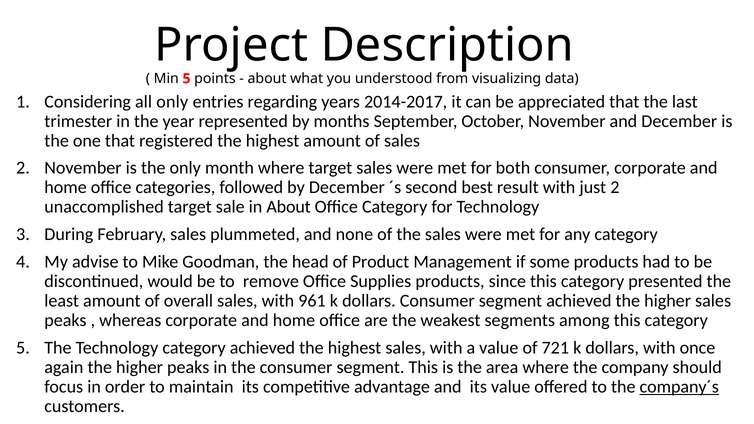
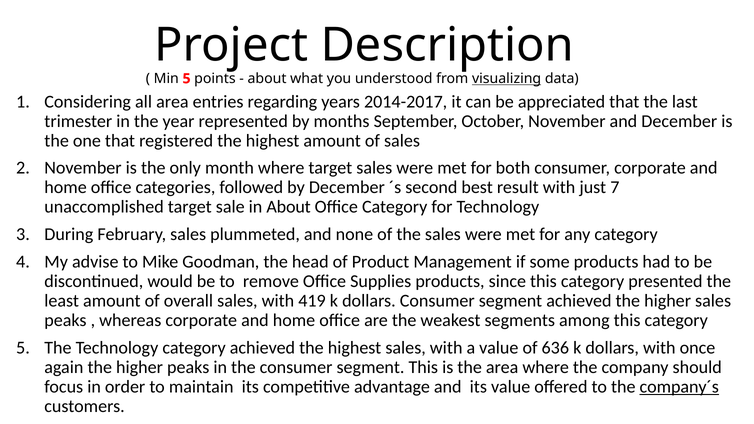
visualizing underline: none -> present (507, 79)
all only: only -> area (172, 102)
just 2: 2 -> 7 (615, 188)
961: 961 -> 419 (312, 301)
721: 721 -> 636 (555, 348)
